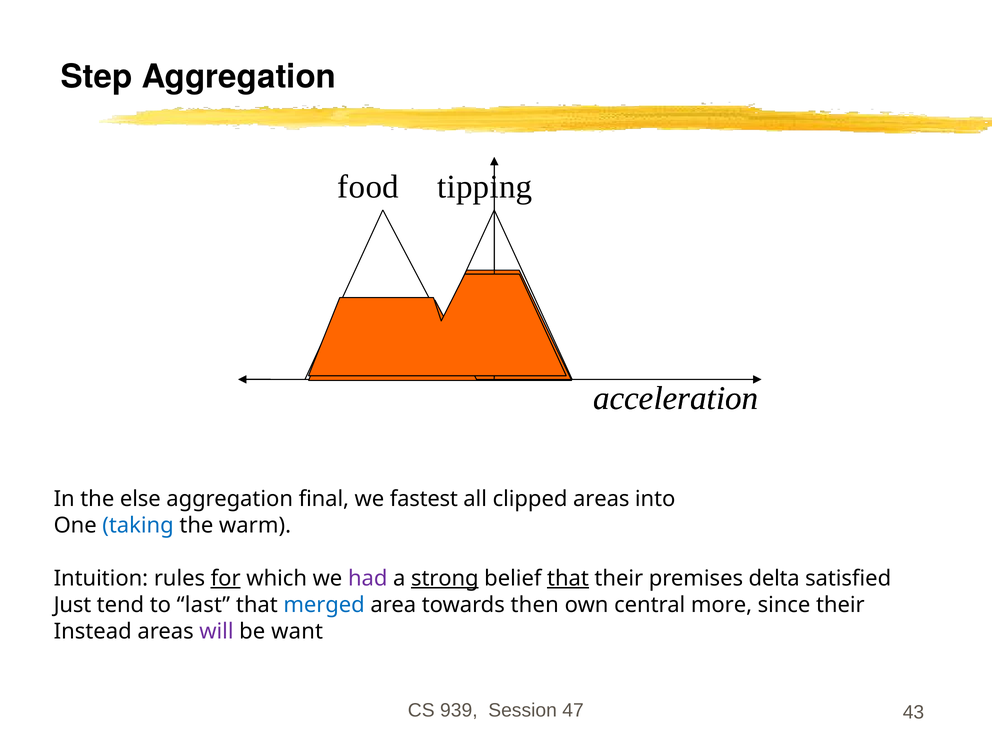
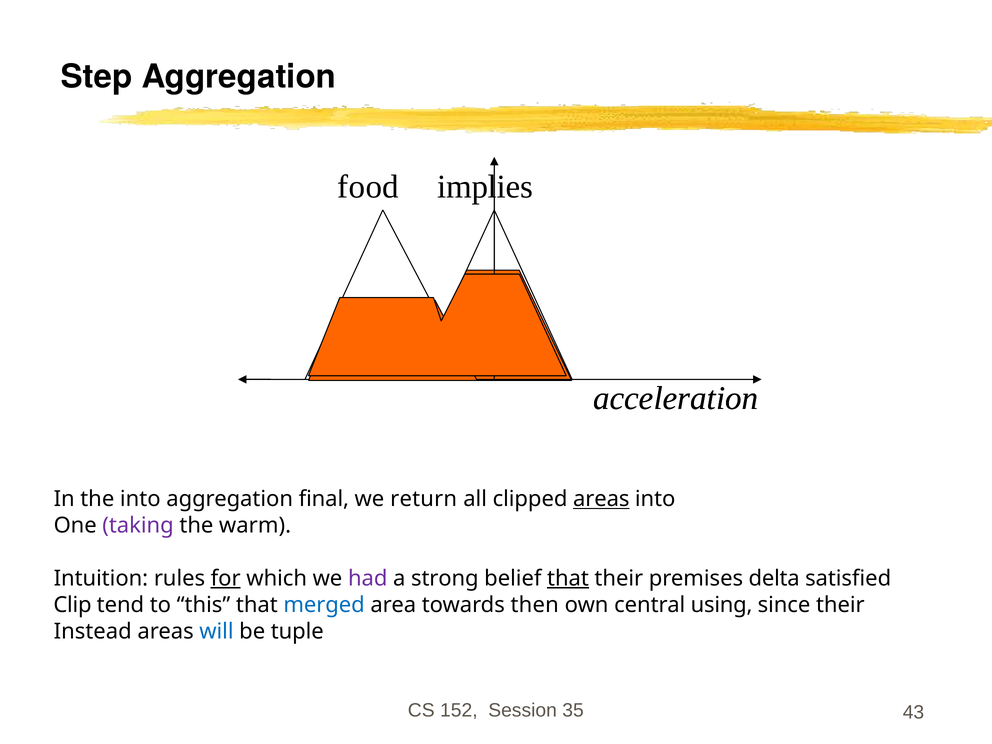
tipping: tipping -> implies (485, 187)
the else: else -> into (140, 499)
fastest: fastest -> return (424, 499)
areas underline: none -> present (601, 499)
taking colour: blue -> purple (138, 526)
strong underline: present -> none (445, 578)
Just: Just -> Clip (72, 605)
last: last -> this (203, 605)
more: more -> using (722, 605)
will colour: purple -> blue (216, 631)
want: want -> tuple (297, 631)
939: 939 -> 152 (459, 710)
47: 47 -> 35 (573, 710)
